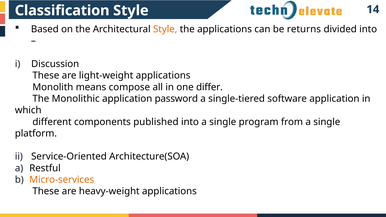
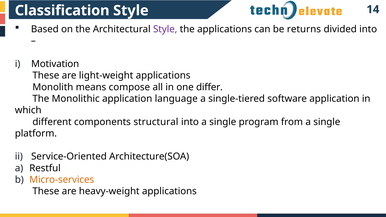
Style colour: orange -> purple (165, 29)
Discussion: Discussion -> Motivation (55, 64)
password: password -> language (176, 99)
published: published -> structural (156, 122)
